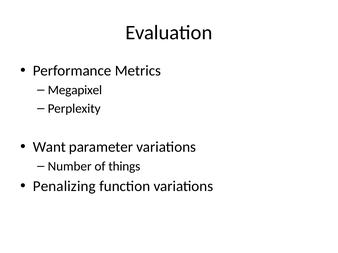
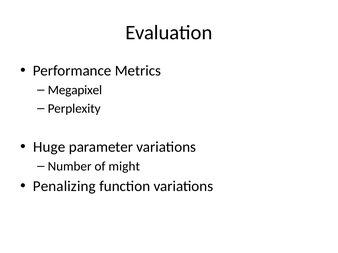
Want: Want -> Huge (49, 147)
things: things -> might (124, 167)
